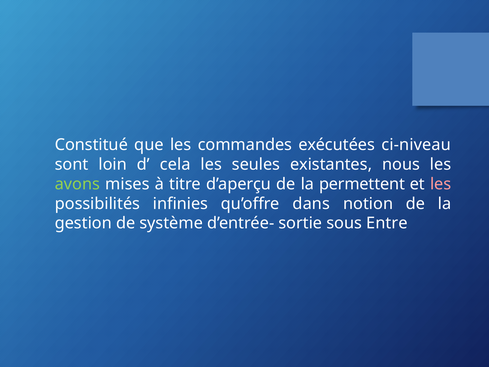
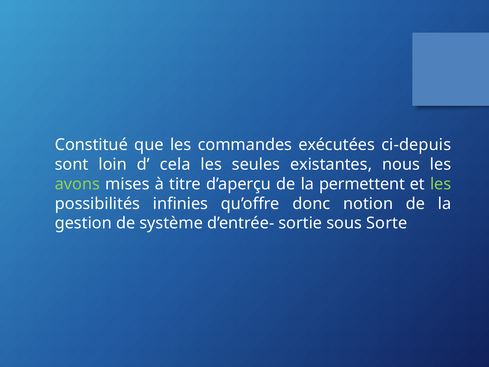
ci-niveau: ci-niveau -> ci-depuis (416, 145)
les colour: pink -> light green (441, 184)
dans: dans -> donc (311, 204)
Entre: Entre -> Sorte (387, 223)
